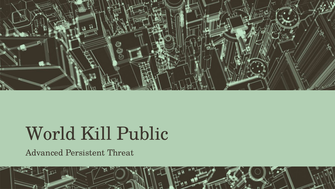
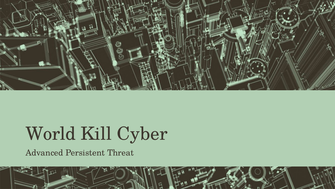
Public: Public -> Cyber (142, 134)
